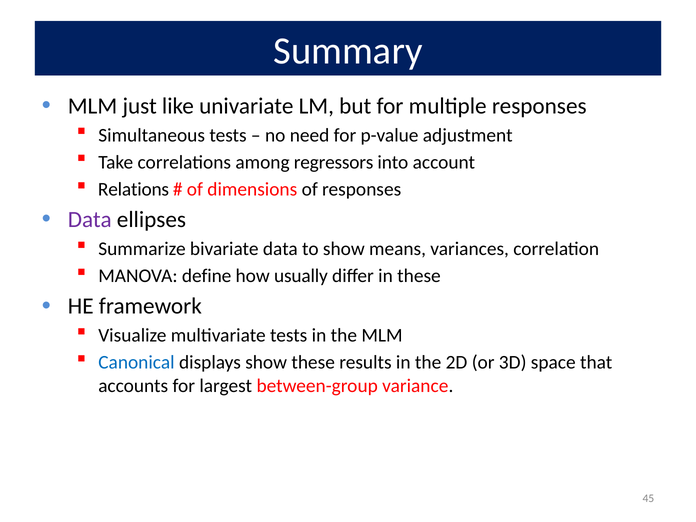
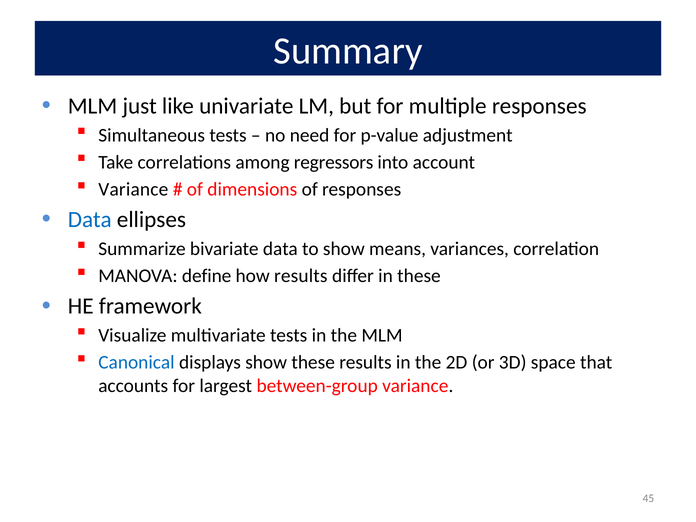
Relations: Relations -> Variance (133, 189)
Data colour: purple -> blue (90, 220)
how usually: usually -> results (301, 276)
